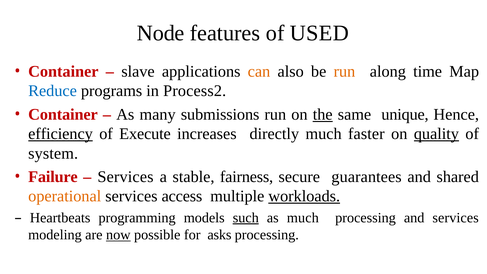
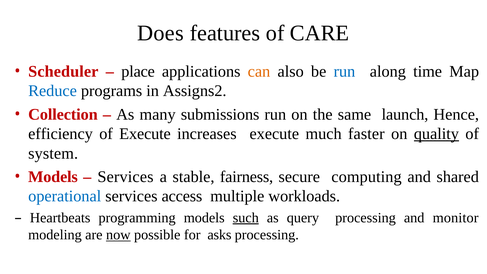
Node: Node -> Does (160, 33)
USED: USED -> CARE (320, 33)
Container: Container -> Scheduler (63, 71)
slave: slave -> place (138, 71)
run colour: orange -> blue (344, 71)
Process2: Process2 -> Assigns2 (195, 91)
Container: Container -> Collection (63, 114)
the underline: present -> none (323, 114)
unique: unique -> launch (405, 114)
efficiency underline: present -> none (61, 134)
increases directly: directly -> execute (274, 134)
Failure: Failure -> Models (53, 177)
guarantees: guarantees -> computing (367, 177)
operational colour: orange -> blue (65, 196)
workloads underline: present -> none (304, 196)
as much: much -> query (303, 218)
and services: services -> monitor (456, 218)
